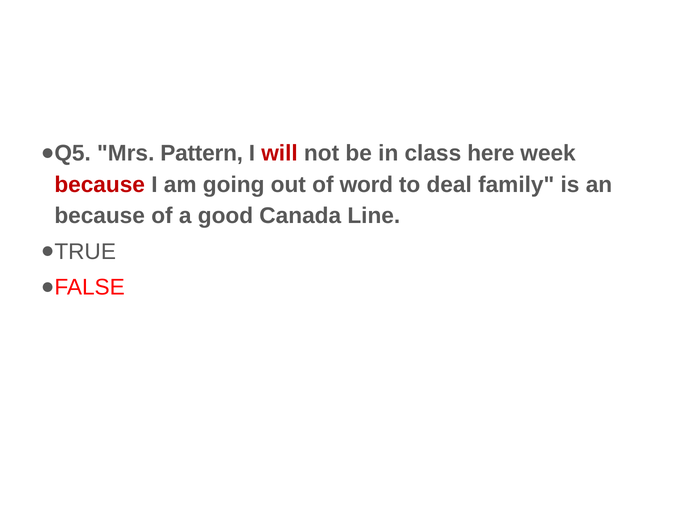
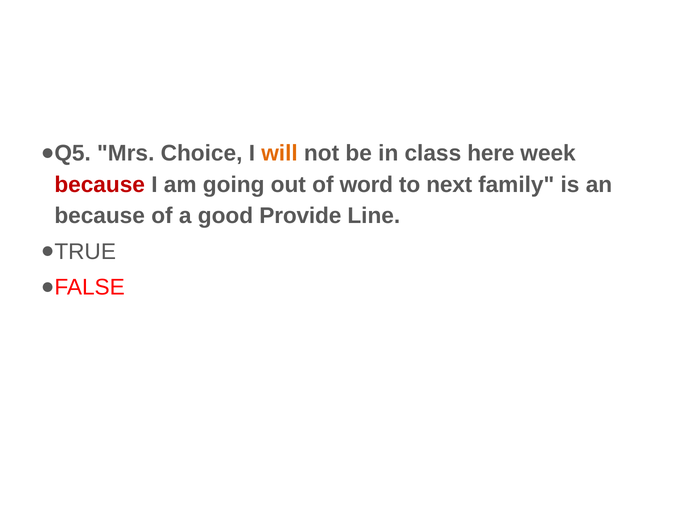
Pattern: Pattern -> Choice (202, 153)
will colour: red -> orange (279, 153)
deal: deal -> next (449, 185)
Canada: Canada -> Provide (300, 216)
